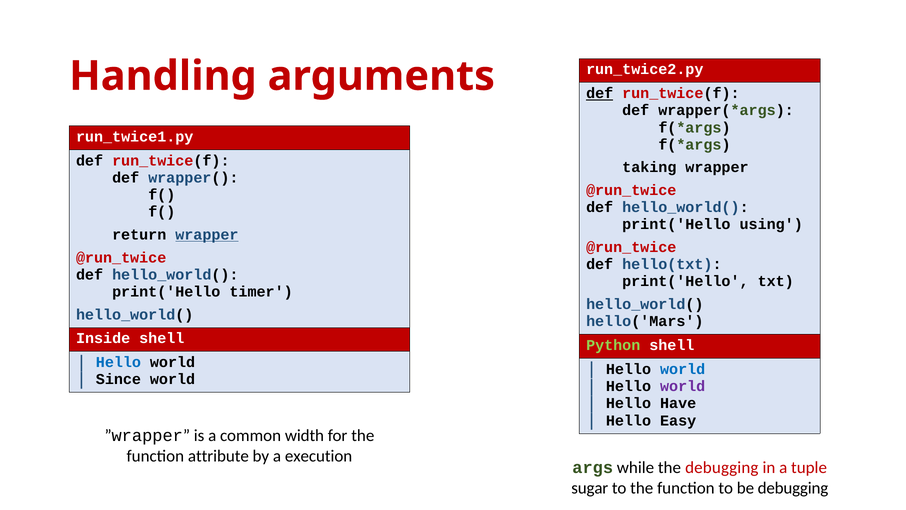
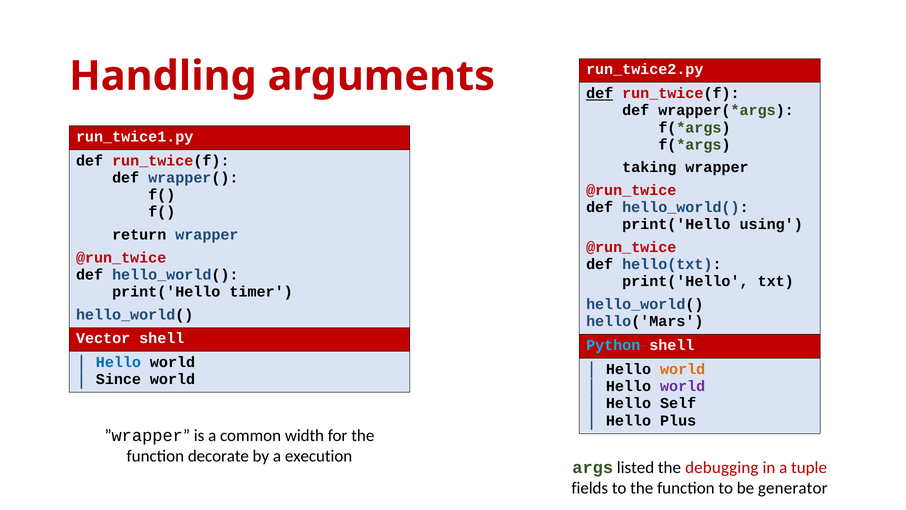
wrapper underline: present -> none (207, 235)
Inside: Inside -> Vector (103, 338)
Python colour: light green -> light blue (613, 345)
world colour: blue -> orange (683, 369)
Have: Have -> Self (678, 403)
Easy: Easy -> Plus (678, 420)
attribute: attribute -> decorate (218, 456)
while: while -> listed (636, 467)
sugar: sugar -> fields (590, 488)
be debugging: debugging -> generator (793, 488)
